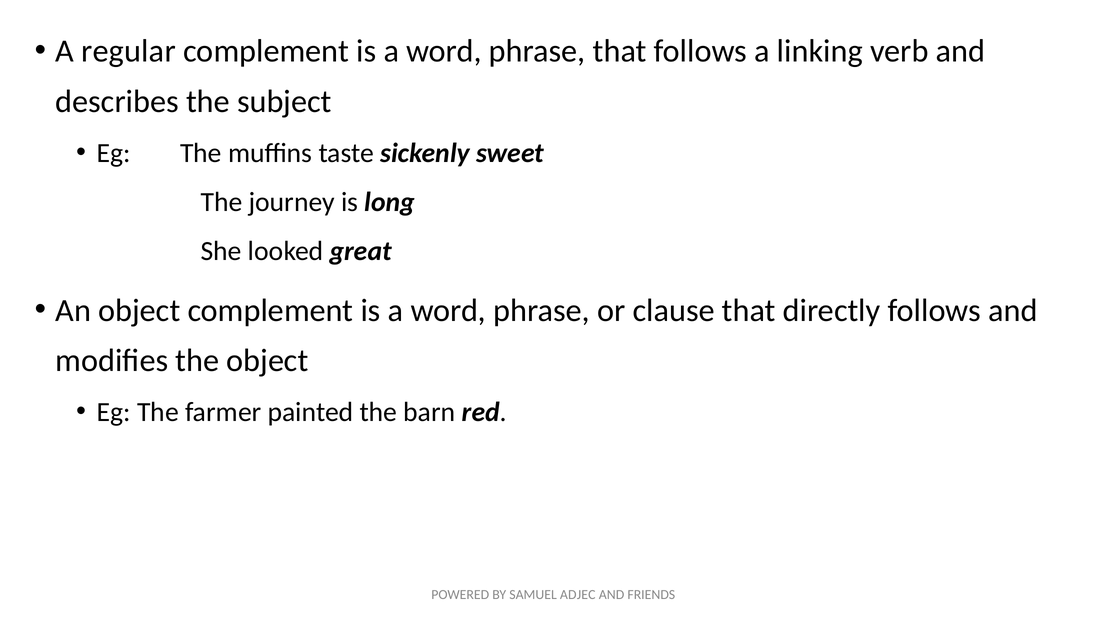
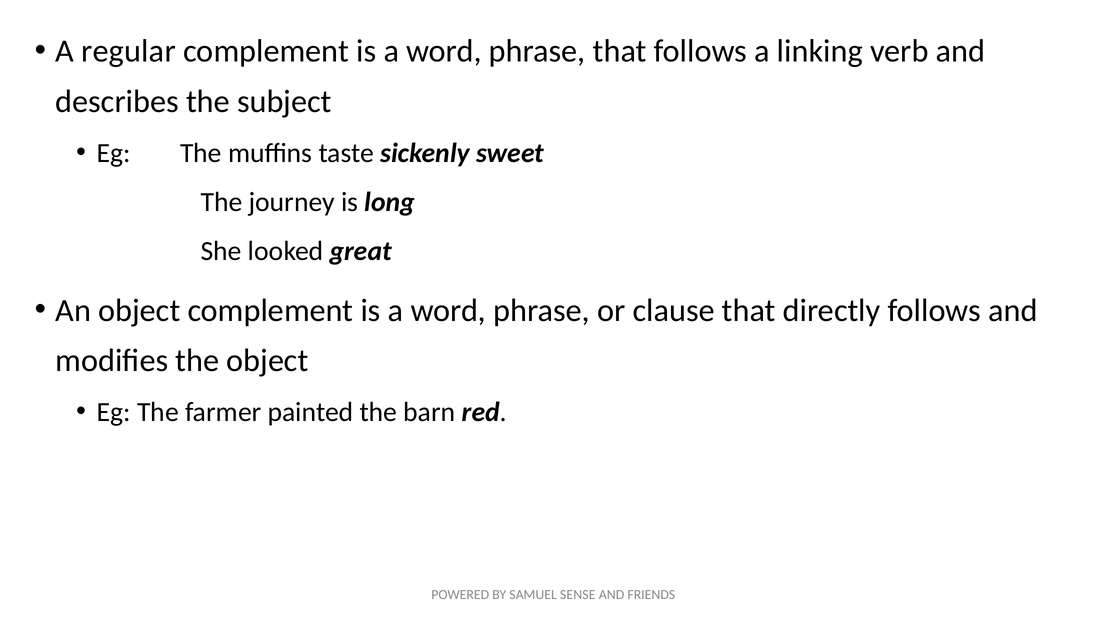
ADJEC: ADJEC -> SENSE (578, 595)
